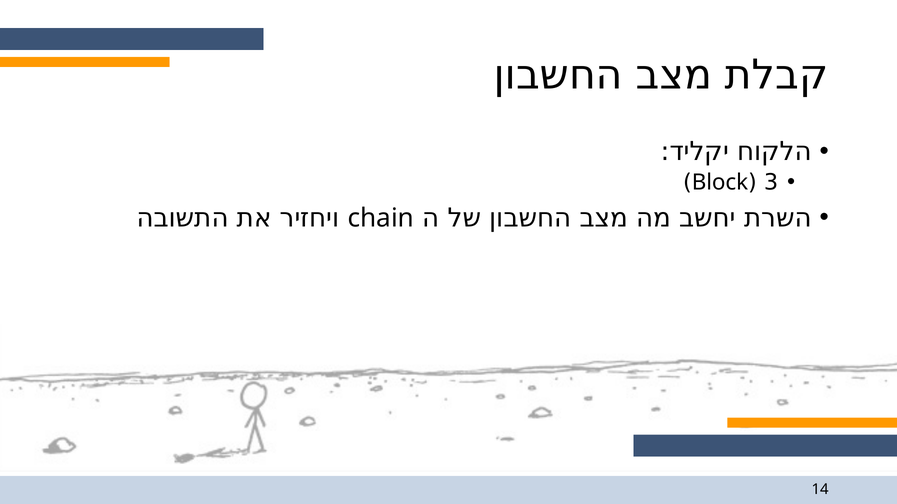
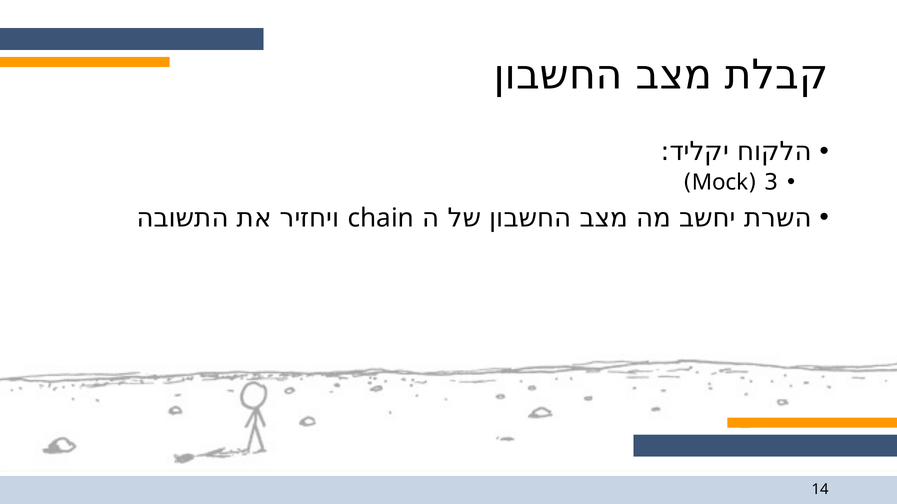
Block: Block -> Mock (720, 183)
